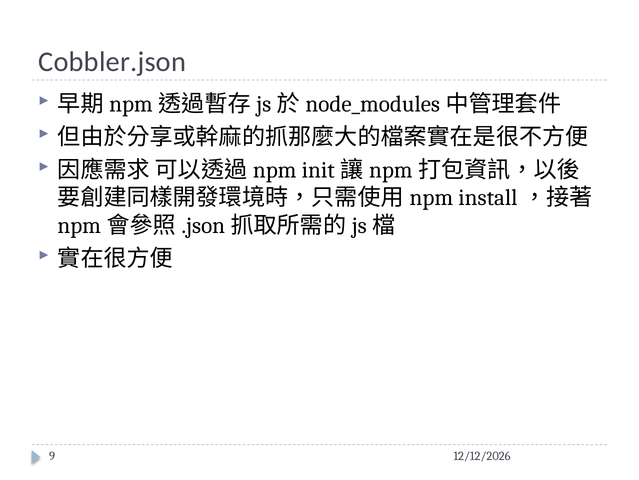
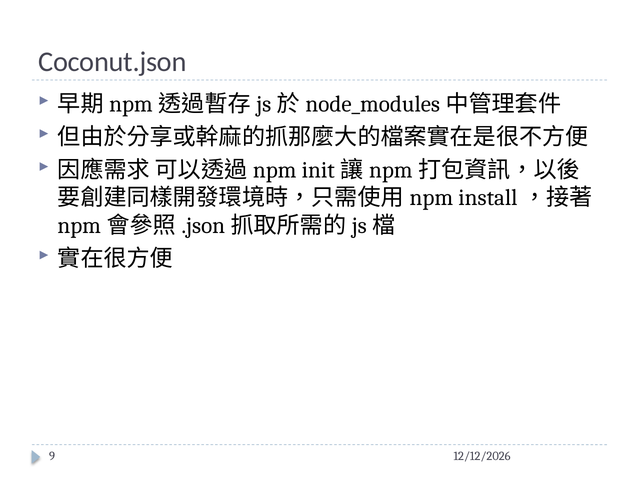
Cobbler.json: Cobbler.json -> Coconut.json (112, 62)
